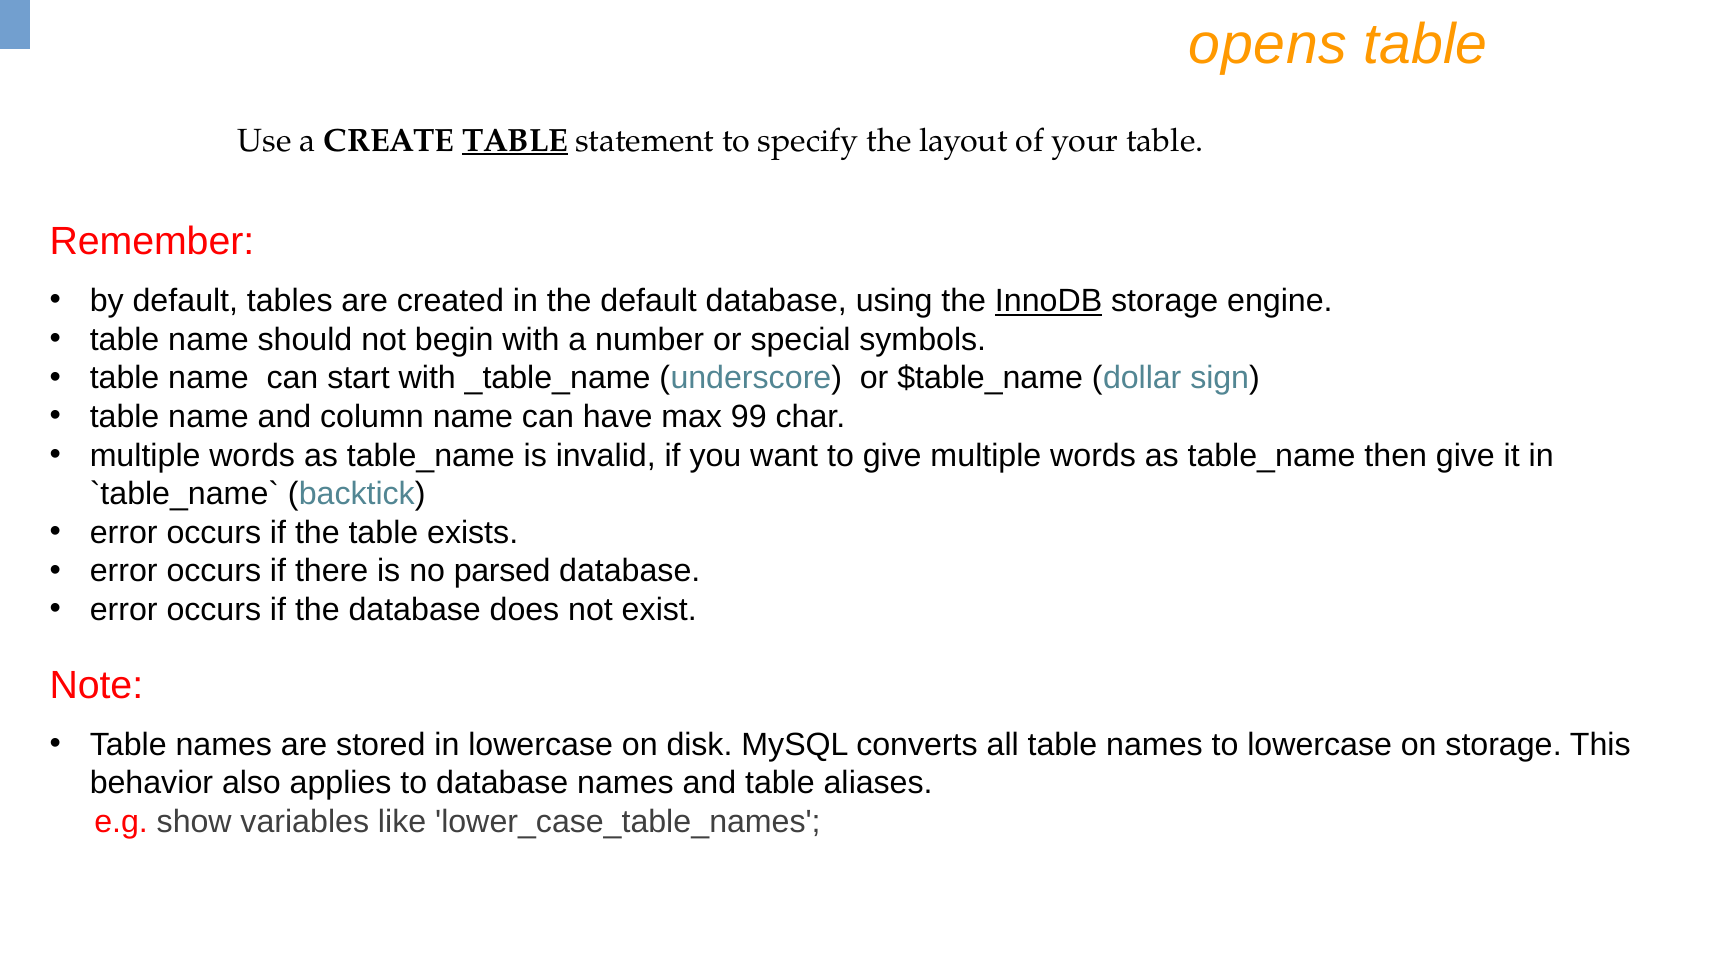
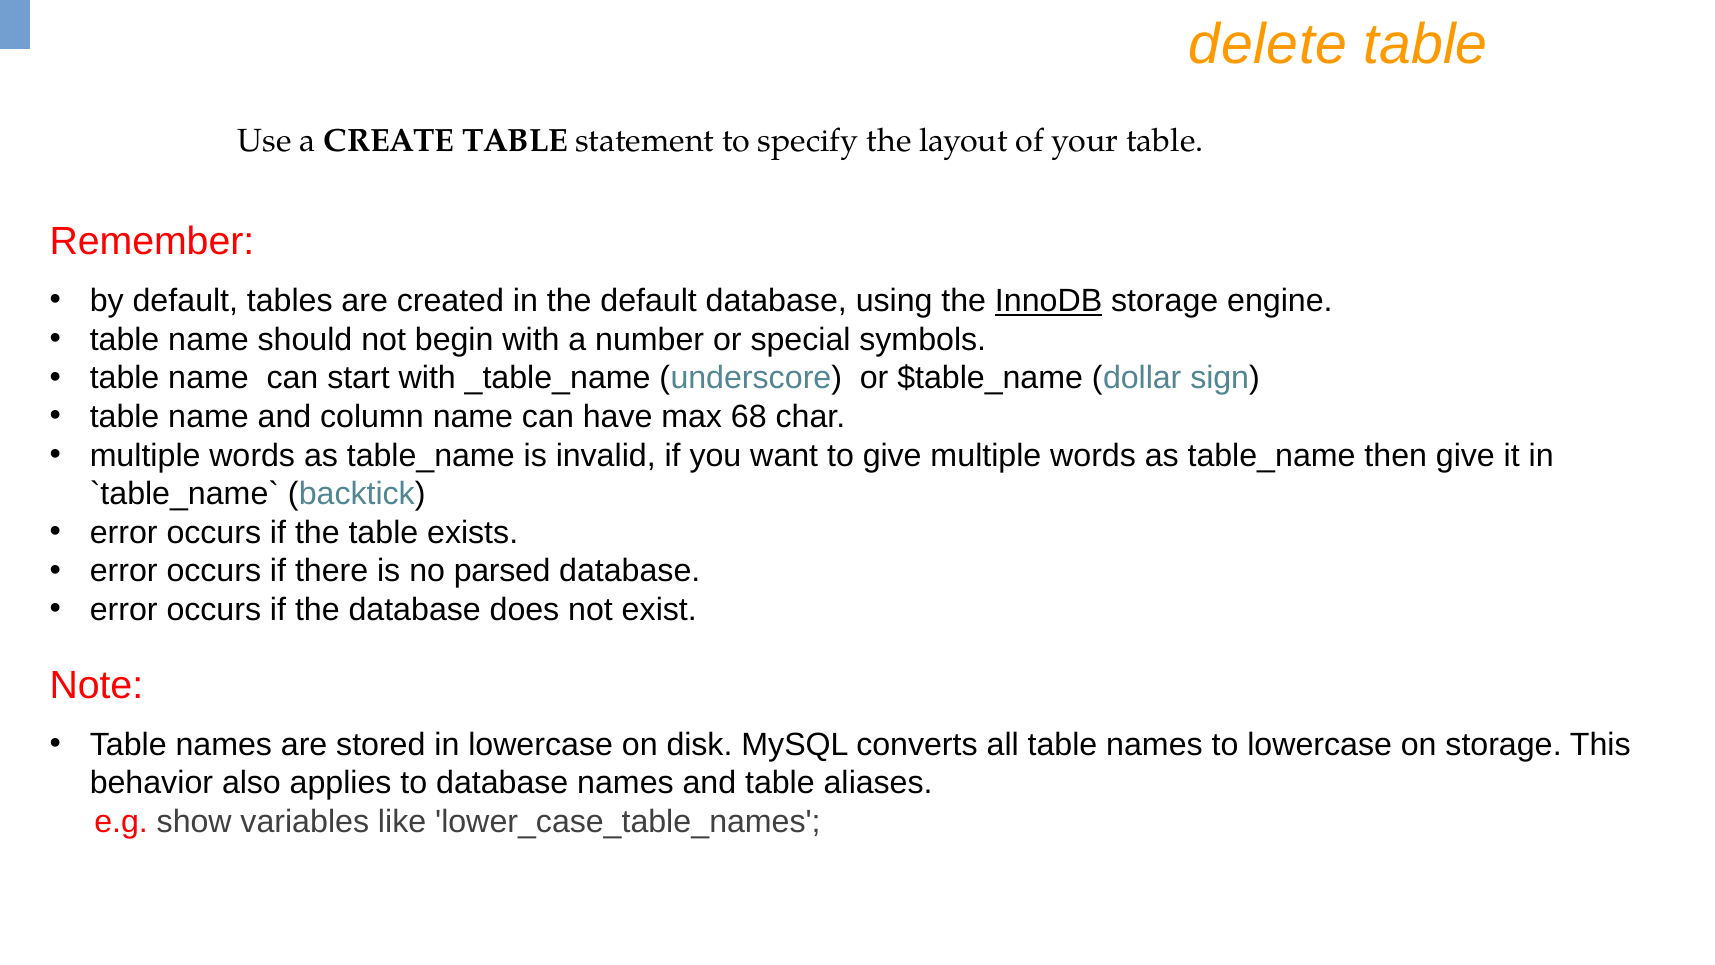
opens: opens -> delete (1268, 45)
TABLE underline: present -> none (515, 141)
99: 99 -> 68 (749, 417)
